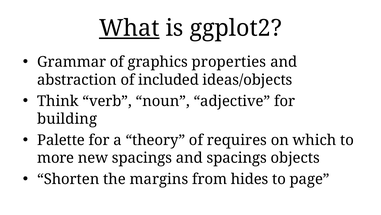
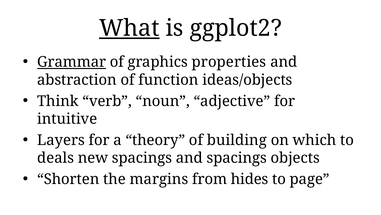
Grammar underline: none -> present (72, 62)
included: included -> function (168, 80)
building: building -> intuitive (67, 119)
Palette: Palette -> Layers (61, 140)
requires: requires -> building (237, 140)
more: more -> deals (56, 158)
